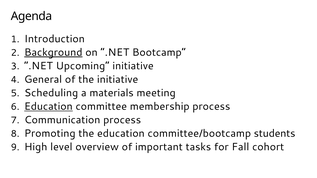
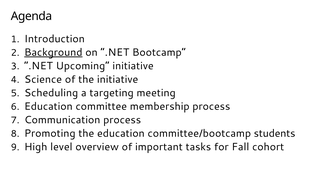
General: General -> Science (43, 80)
materials: materials -> targeting (112, 93)
Education underline: present -> none (48, 107)
